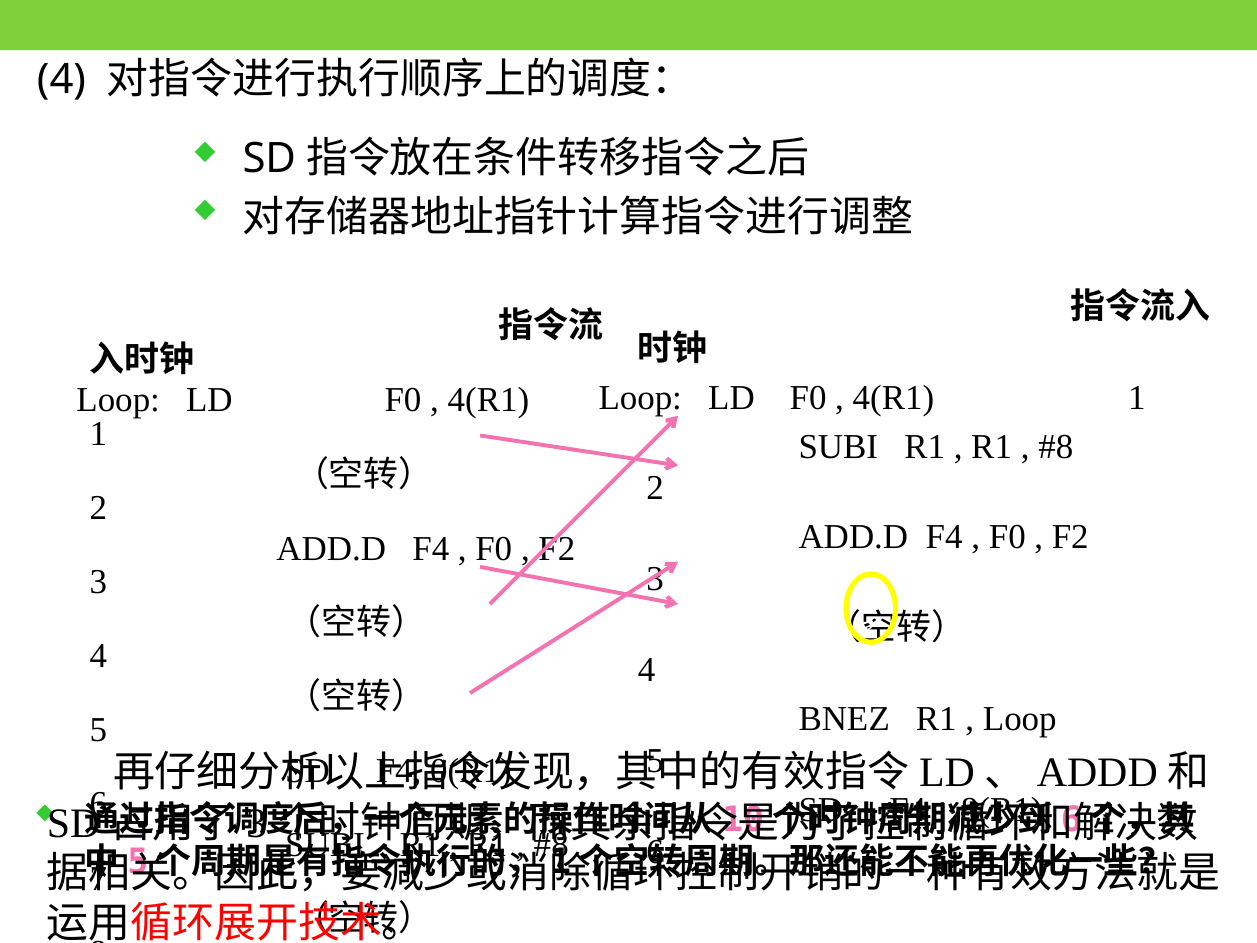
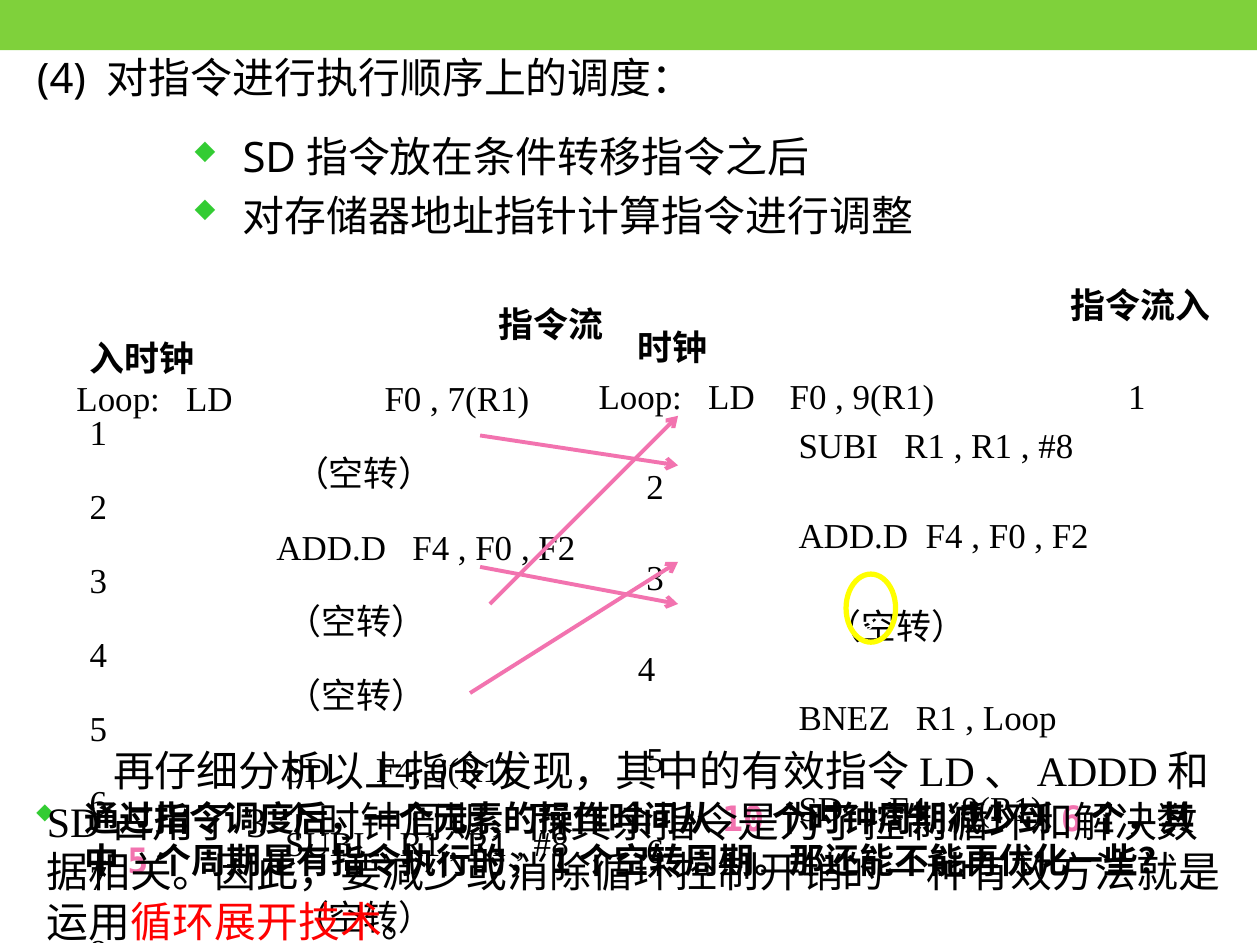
4(R1: 4(R1 -> 9(R1 (893, 397)
4(R1: 4(R1 -> 7(R1 (488, 400)
